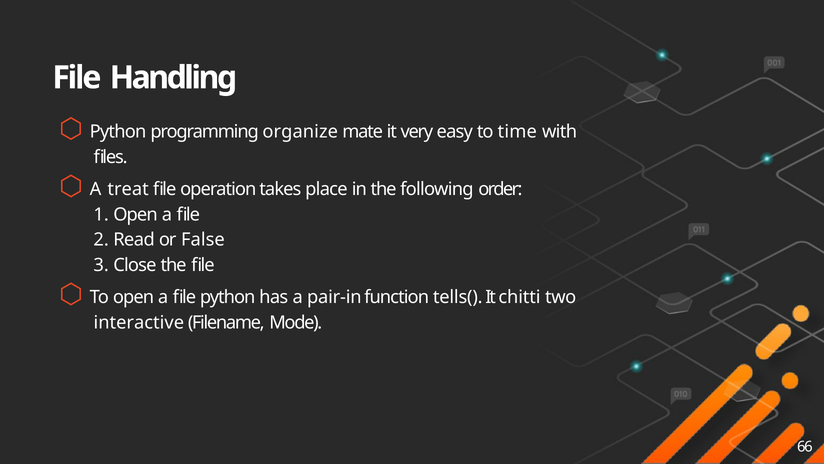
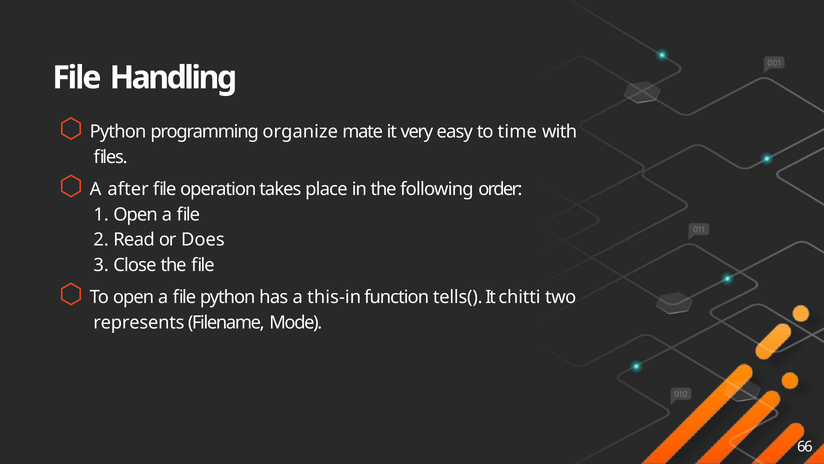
treat: treat -> after (128, 189)
False: False -> Does (203, 240)
pair-in: pair-in -> this-in (334, 297)
interactive: interactive -> represents (139, 322)
